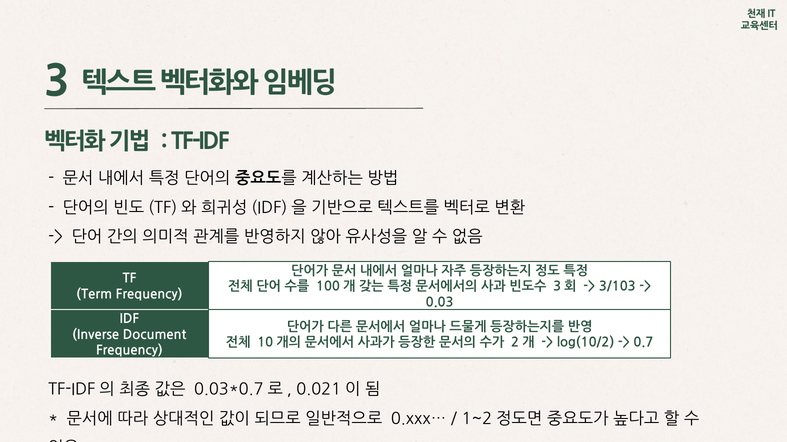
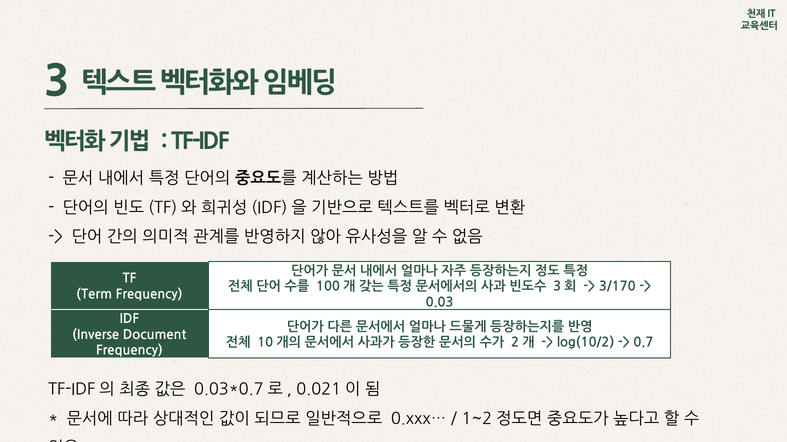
3/103: 3/103 -> 3/170 (617, 287)
